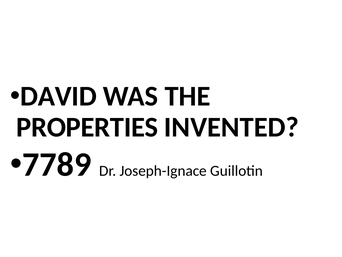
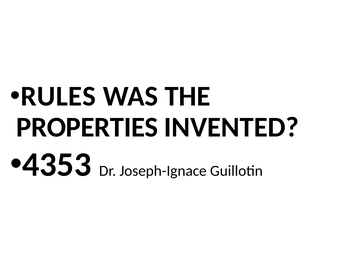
DAVID: DAVID -> RULES (58, 96)
7789: 7789 -> 4353 (57, 164)
